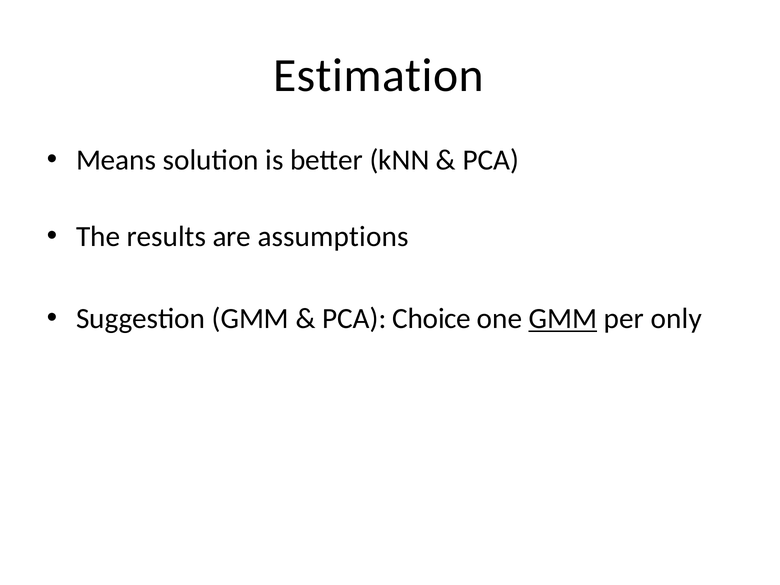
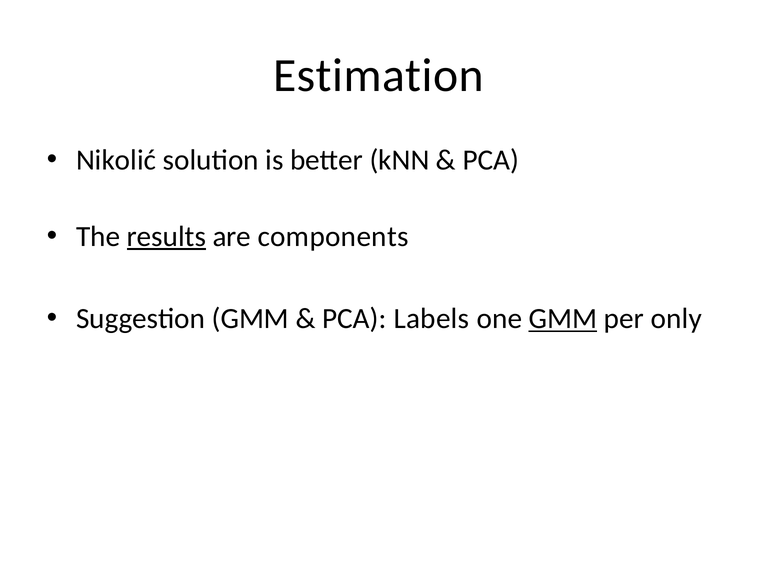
Means: Means -> Nikolić (116, 160)
results underline: none -> present (166, 236)
assumptions: assumptions -> components (333, 236)
Choice: Choice -> Labels (431, 319)
